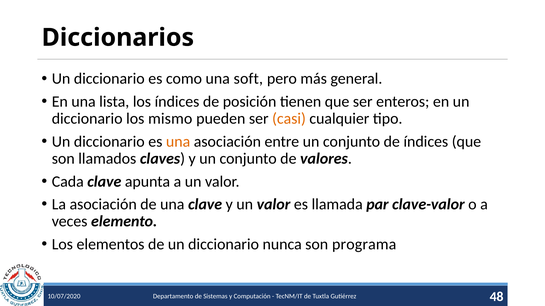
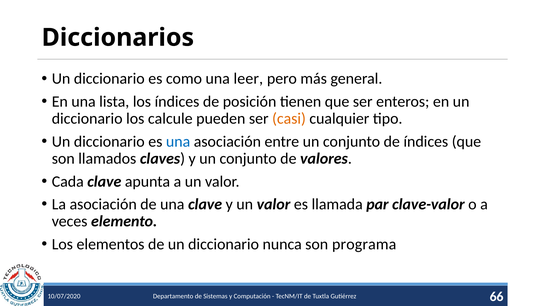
soft: soft -> leer (248, 79)
mismo: mismo -> calcule (170, 119)
una colour: orange -> blue (178, 142)
48: 48 -> 66 (497, 297)
